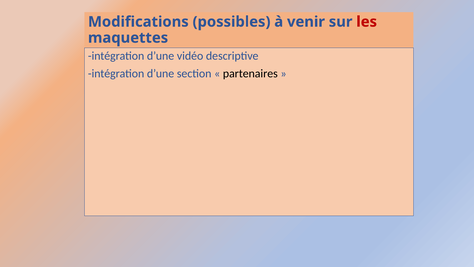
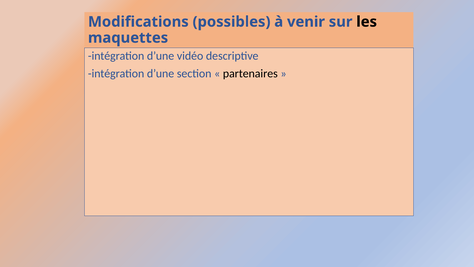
les colour: red -> black (367, 22)
